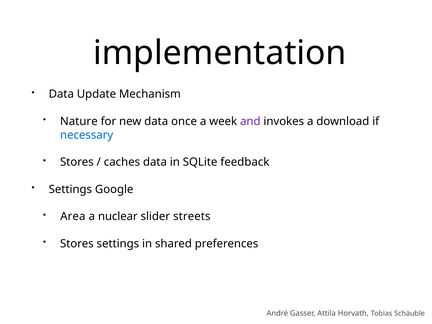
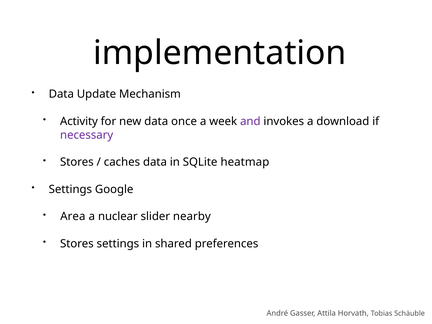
Nature: Nature -> Activity (79, 121)
necessary colour: blue -> purple (87, 135)
feedback: feedback -> heatmap (245, 162)
streets: streets -> nearby (192, 217)
